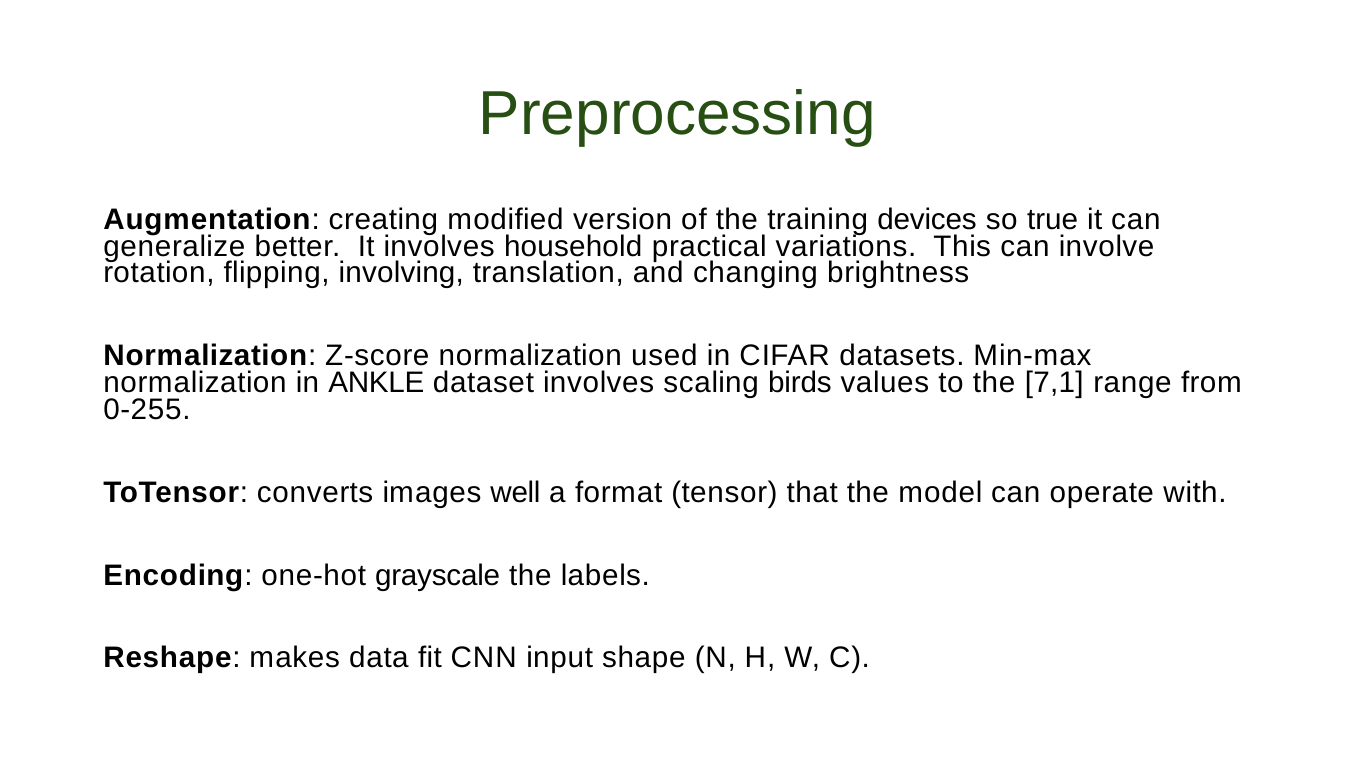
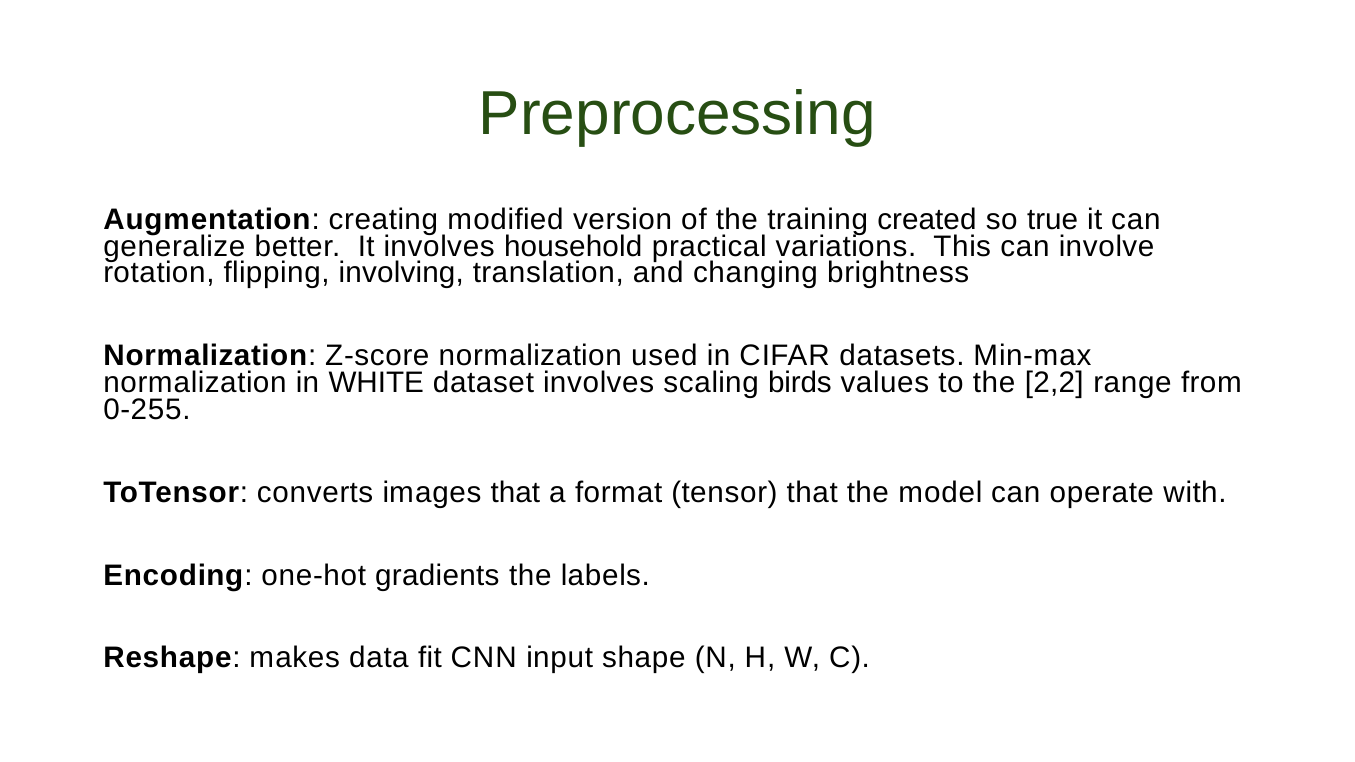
devices: devices -> created (927, 220)
ANKLE: ANKLE -> WHITE (376, 383)
7,1: 7,1 -> 2,2 (1054, 383)
images well: well -> that (515, 493)
grayscale: grayscale -> gradients (437, 575)
